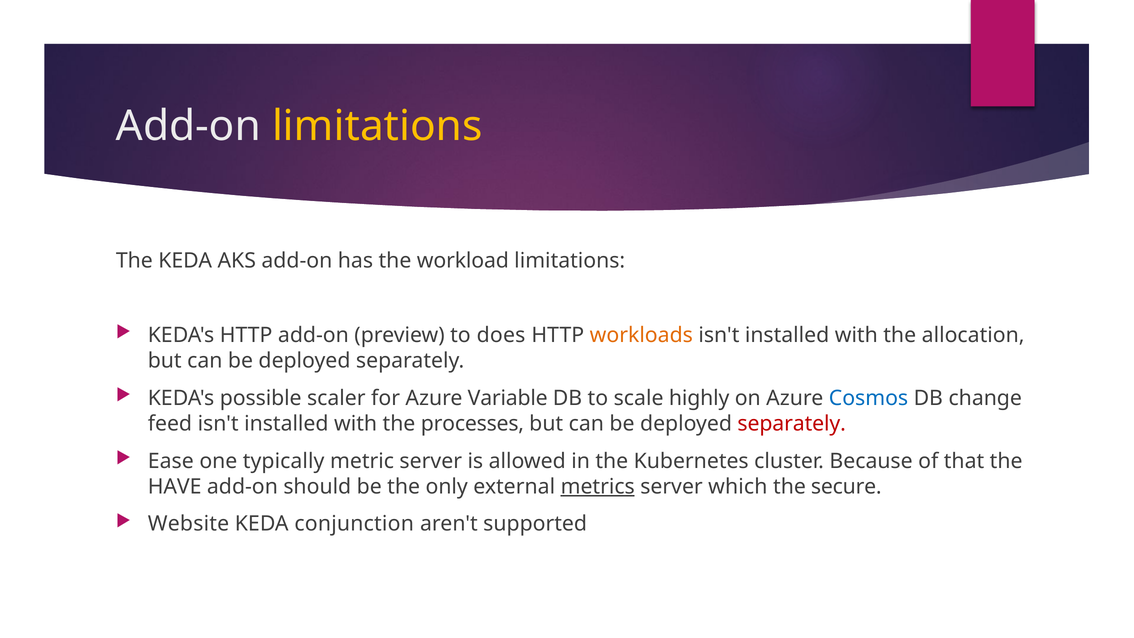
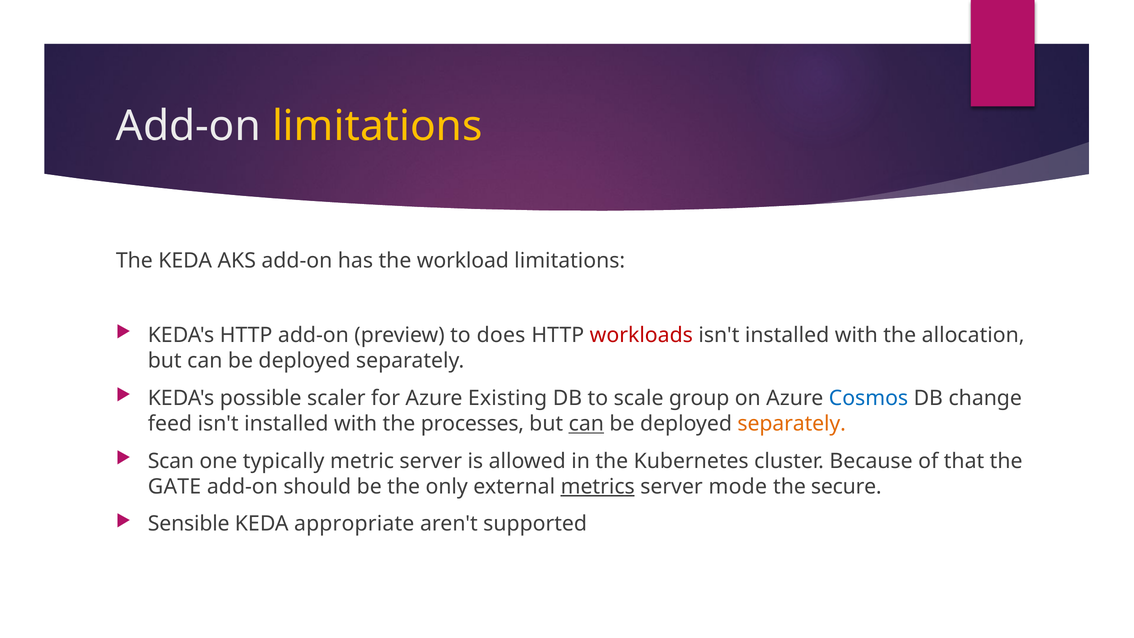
workloads colour: orange -> red (641, 335)
Variable: Variable -> Existing (508, 398)
highly: highly -> group (699, 398)
can underline: none -> present (586, 424)
separately colour: red -> orange (792, 424)
Ease: Ease -> Scan (171, 461)
HAVE: HAVE -> GATE (175, 487)
which: which -> mode (738, 487)
Website: Website -> Sensible (189, 524)
conjunction: conjunction -> appropriate (354, 524)
